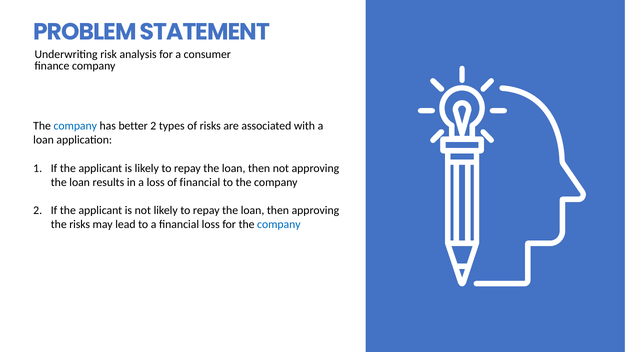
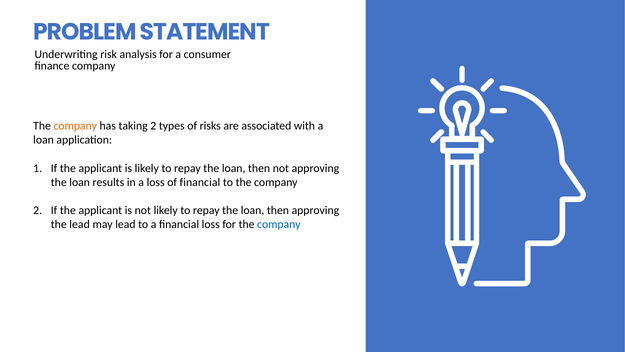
company colour: blue -> orange (75, 126)
better: better -> taking (133, 126)
the risks: risks -> lead (80, 224)
